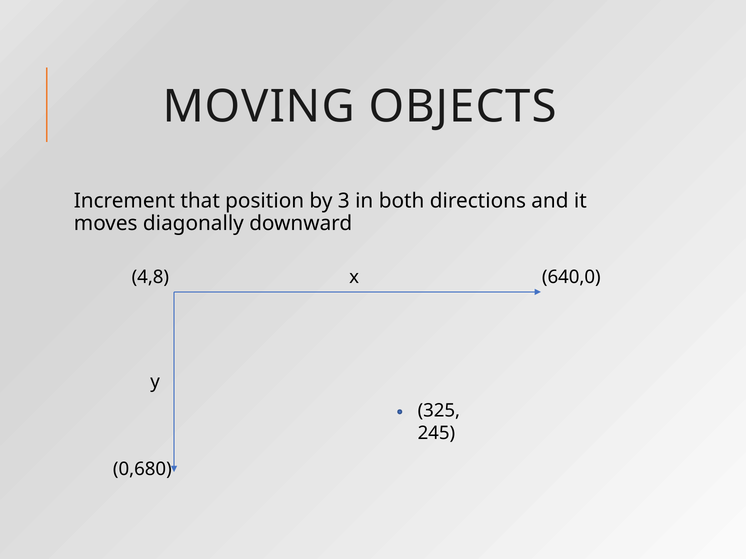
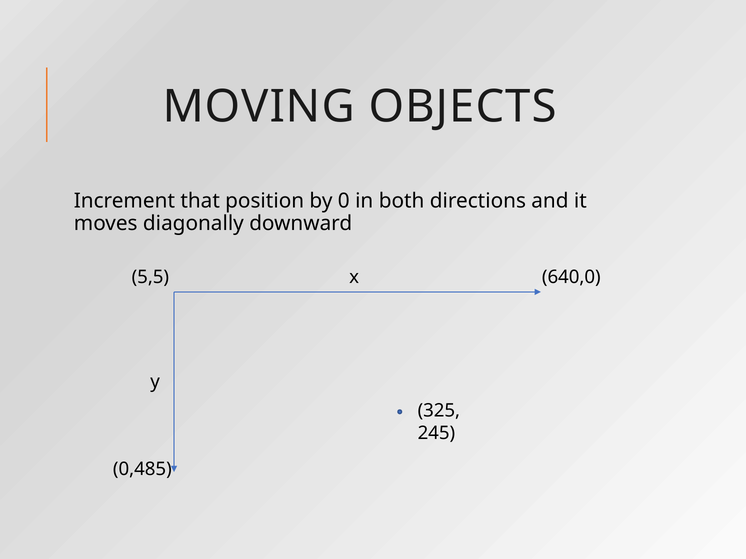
3: 3 -> 0 (344, 201)
4,8: 4,8 -> 5,5 (150, 277)
0,680: 0,680 -> 0,485 (142, 470)
